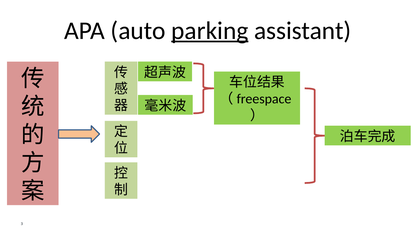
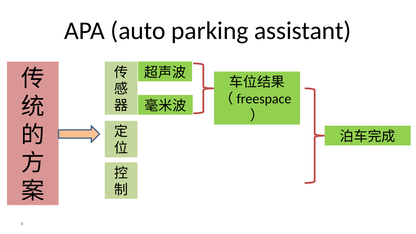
parking underline: present -> none (210, 31)
